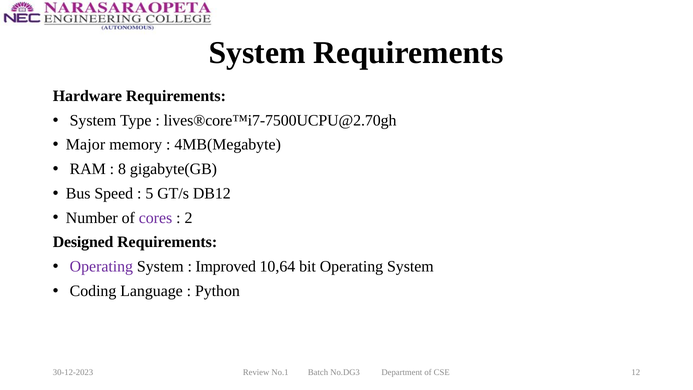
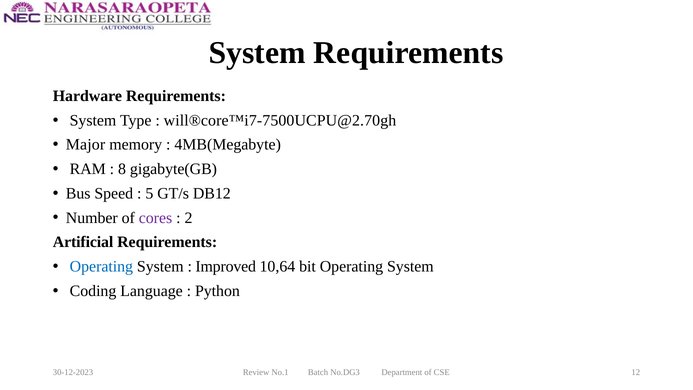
lives®core™i7-7500UCPU@2.70gh: lives®core™i7-7500UCPU@2.70gh -> will®core™i7-7500UCPU@2.70gh (280, 120)
Designed: Designed -> Artificial (83, 242)
Operating colour: purple -> blue (101, 266)
